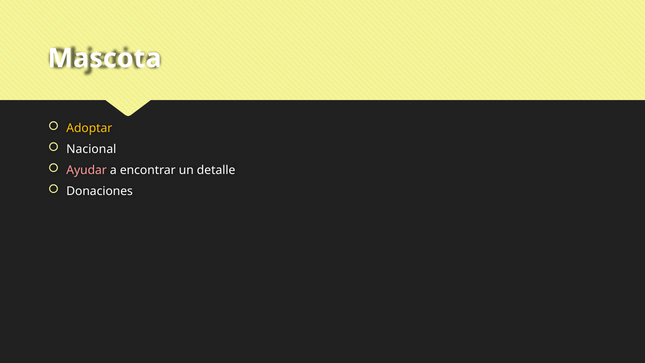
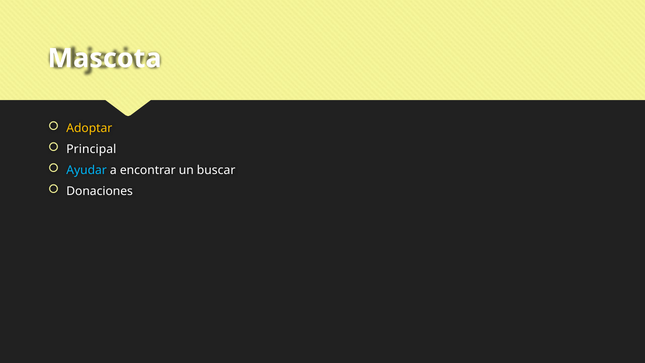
Nacional: Nacional -> Principal (91, 149)
Ayudar colour: pink -> light blue (87, 170)
detalle: detalle -> buscar (216, 170)
